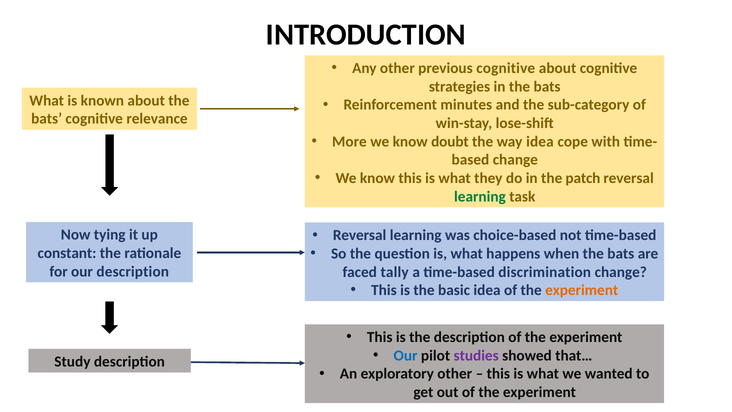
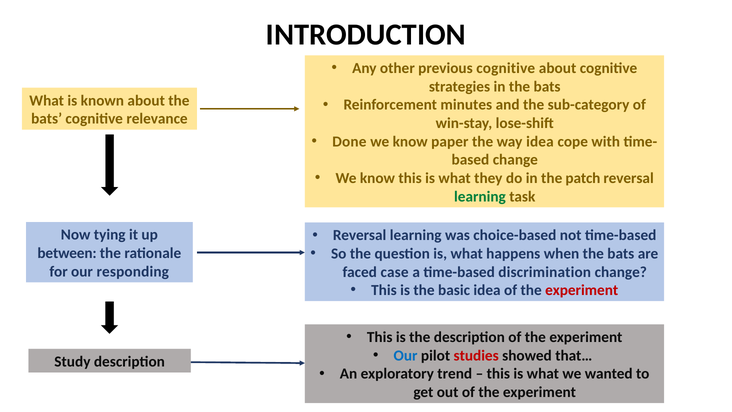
More: More -> Done (349, 141)
doubt: doubt -> paper (450, 141)
constant: constant -> between (67, 253)
our description: description -> responding (133, 271)
tally: tally -> case (395, 272)
experiment colour: orange -> red (582, 290)
studies colour: purple -> red (476, 355)
exploratory other: other -> trend (455, 374)
